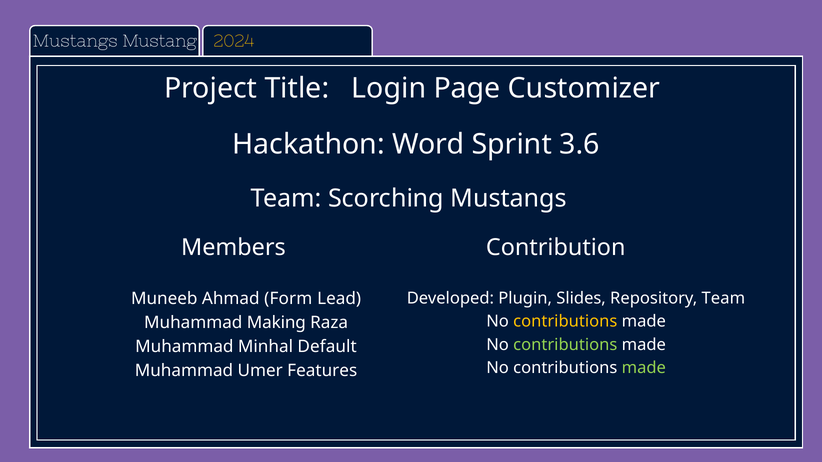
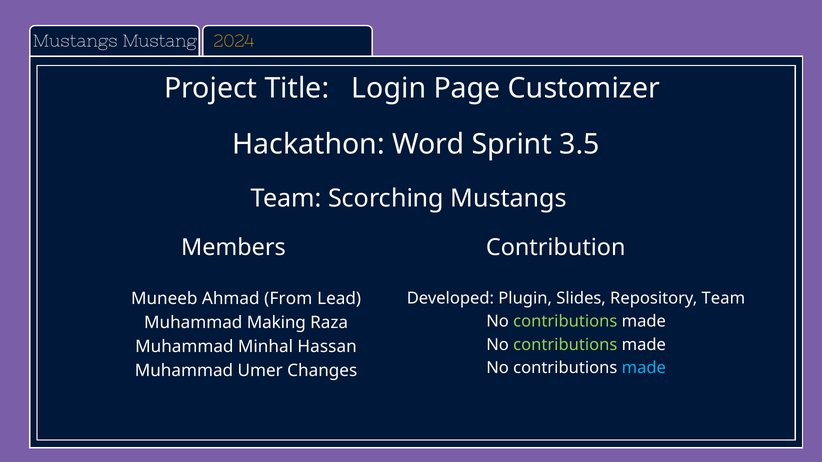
3.6: 3.6 -> 3.5 (579, 145)
Form: Form -> From (288, 299)
contributions colour: yellow -> light green (565, 322)
Default: Default -> Hassan (327, 347)
made colour: light green -> light blue (644, 368)
Features: Features -> Changes (322, 371)
